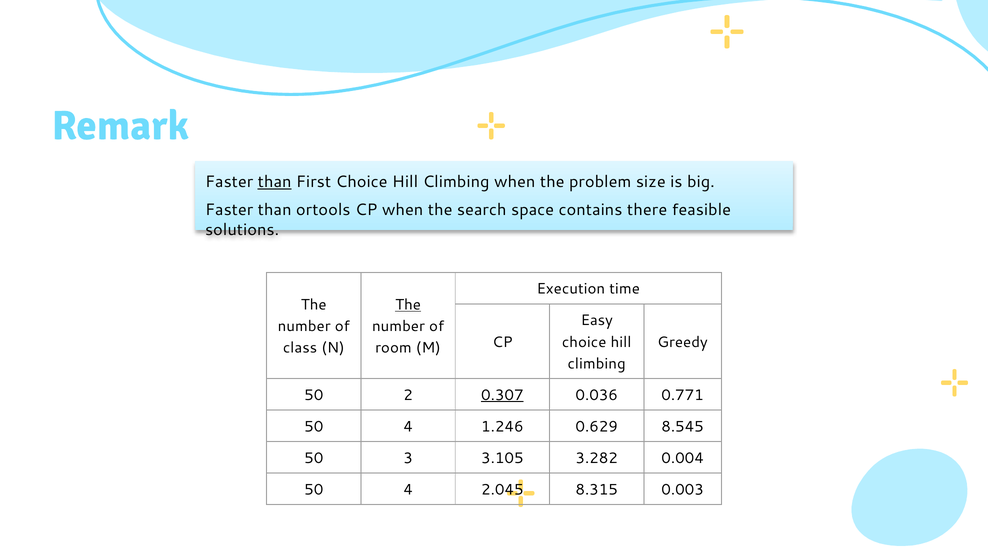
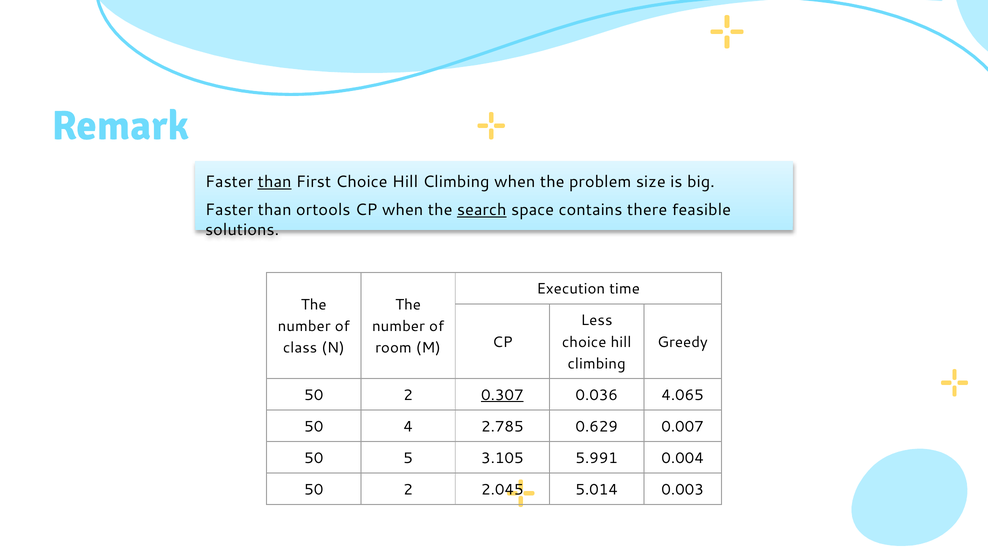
search underline: none -> present (482, 210)
The underline: present -> none (408, 305)
Easy: Easy -> Less (597, 320)
0.771: 0.771 -> 4.065 (683, 395)
1.246: 1.246 -> 2.785 (502, 427)
8.545: 8.545 -> 0.007 (683, 427)
3: 3 -> 5 (408, 458)
3.282: 3.282 -> 5.991 (597, 458)
4: 4 -> 2 (408, 490)
8.315: 8.315 -> 5.014 (597, 490)
